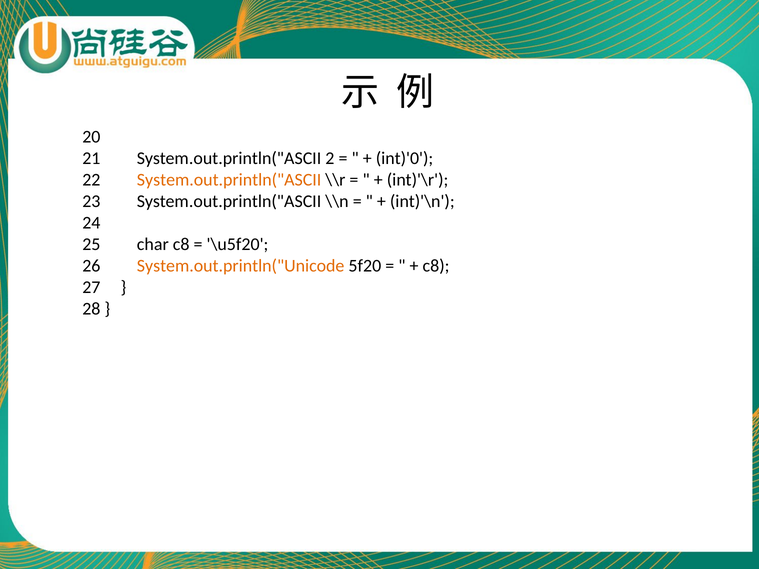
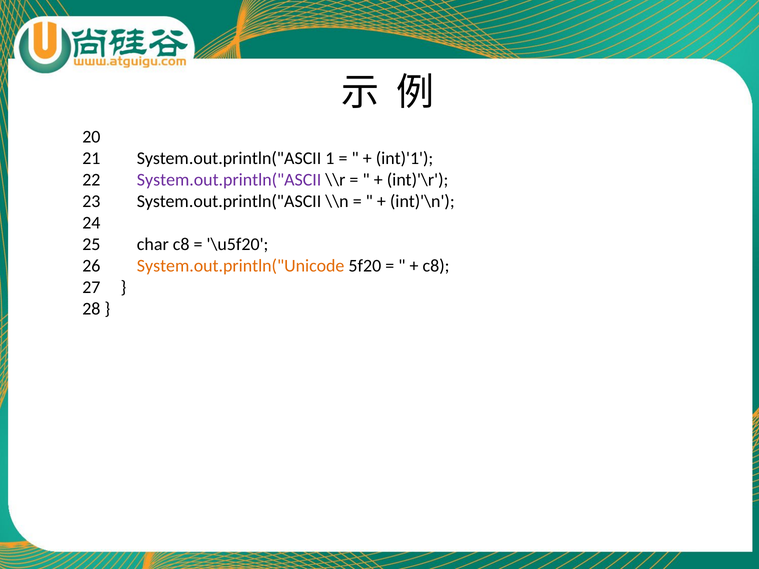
2: 2 -> 1 (330, 158)
int)'0: int)'0 -> int)'1 (404, 158)
System.out.println("ASCII colour: orange -> purple (229, 180)
